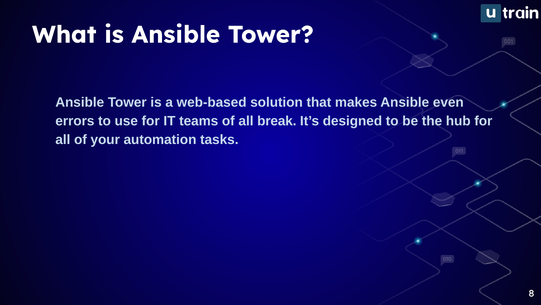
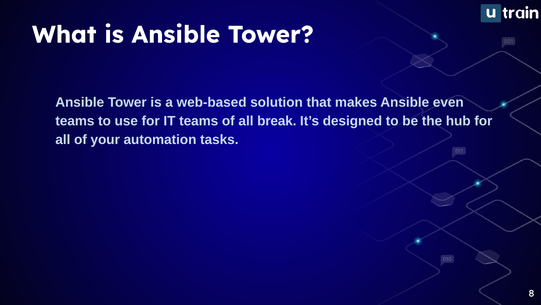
errors: errors -> teams (75, 121)
